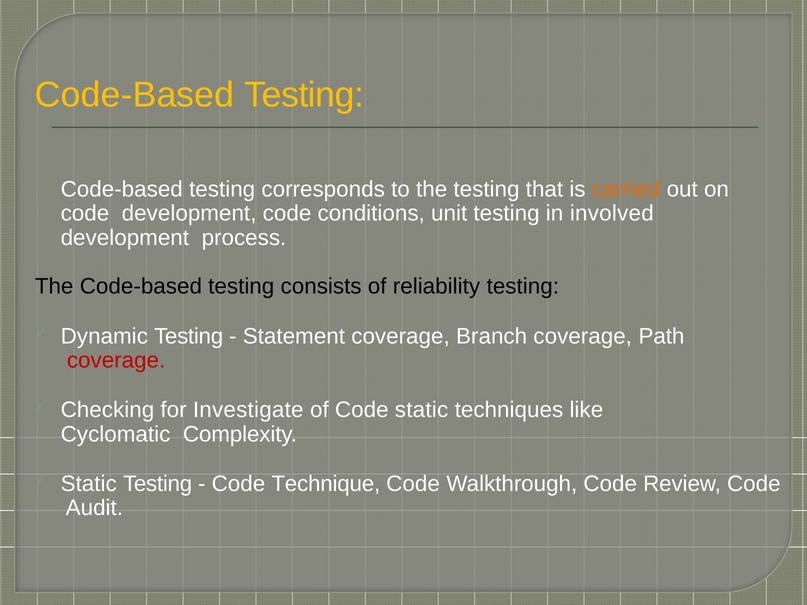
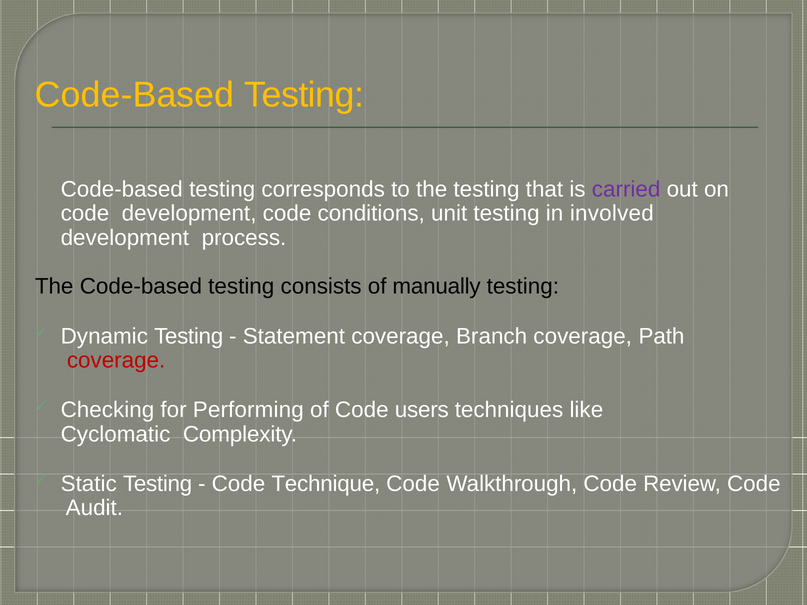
carried colour: orange -> purple (626, 189)
reliability: reliability -> manually (437, 287)
Investigate: Investigate -> Performing (248, 410)
Code static: static -> users (422, 410)
